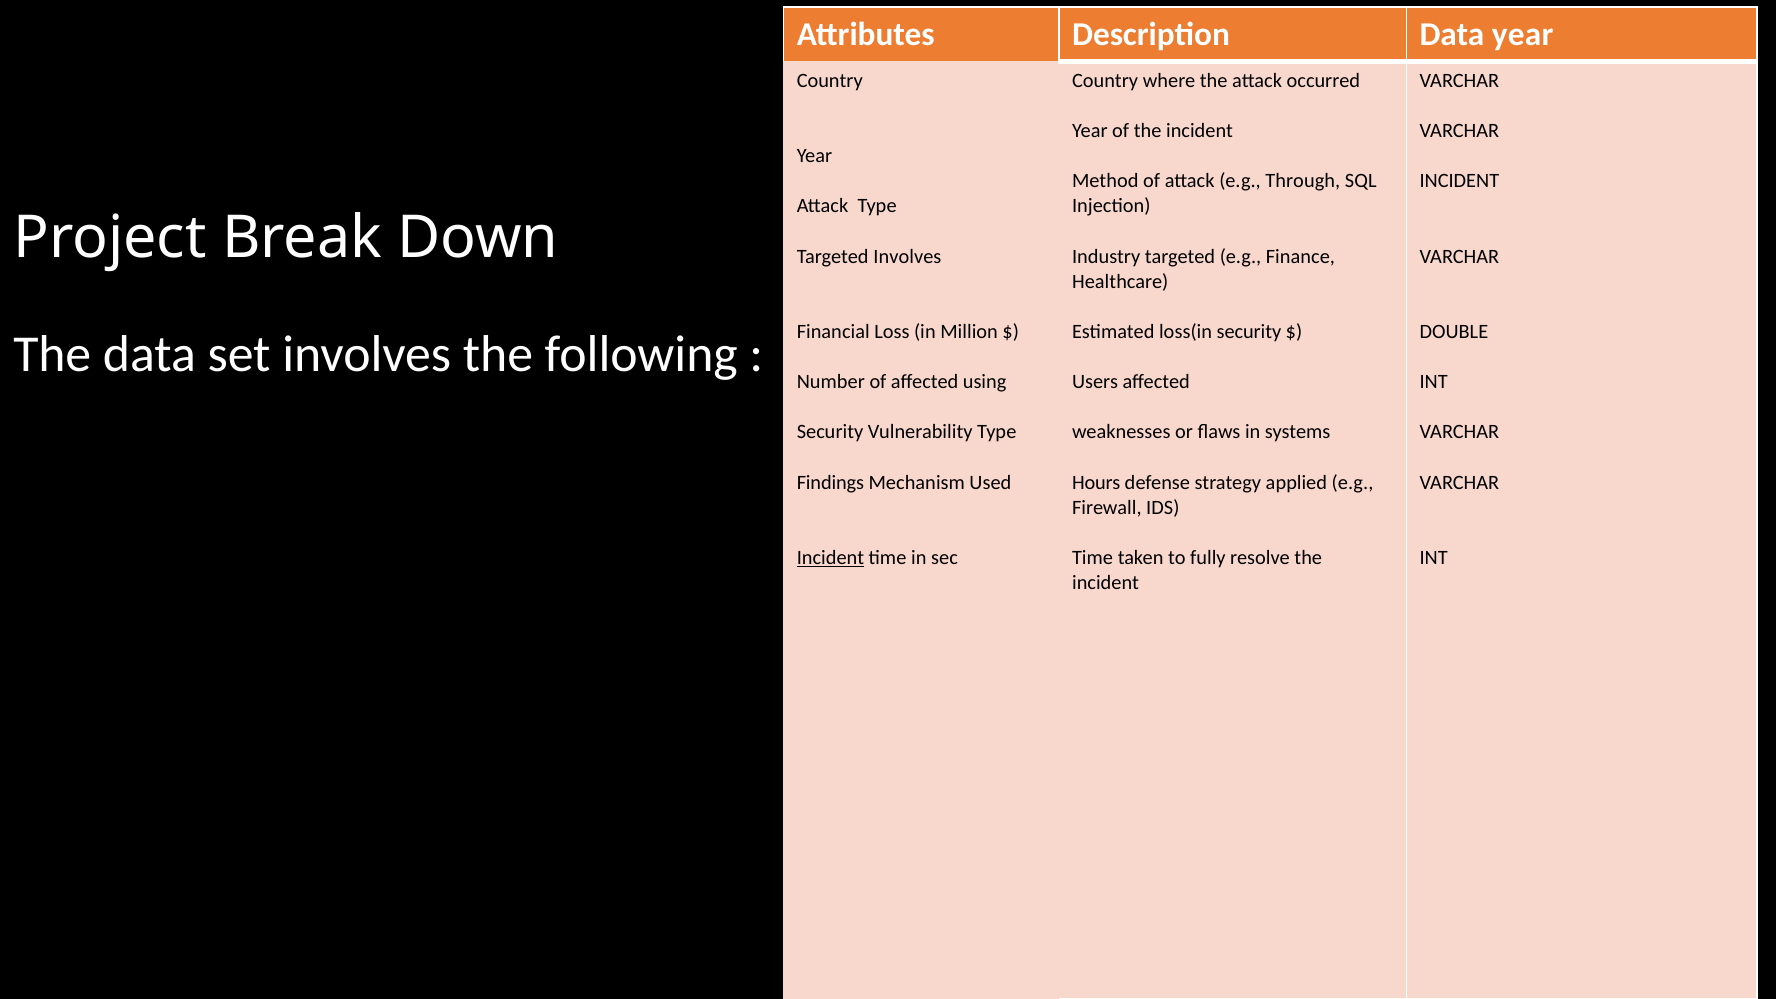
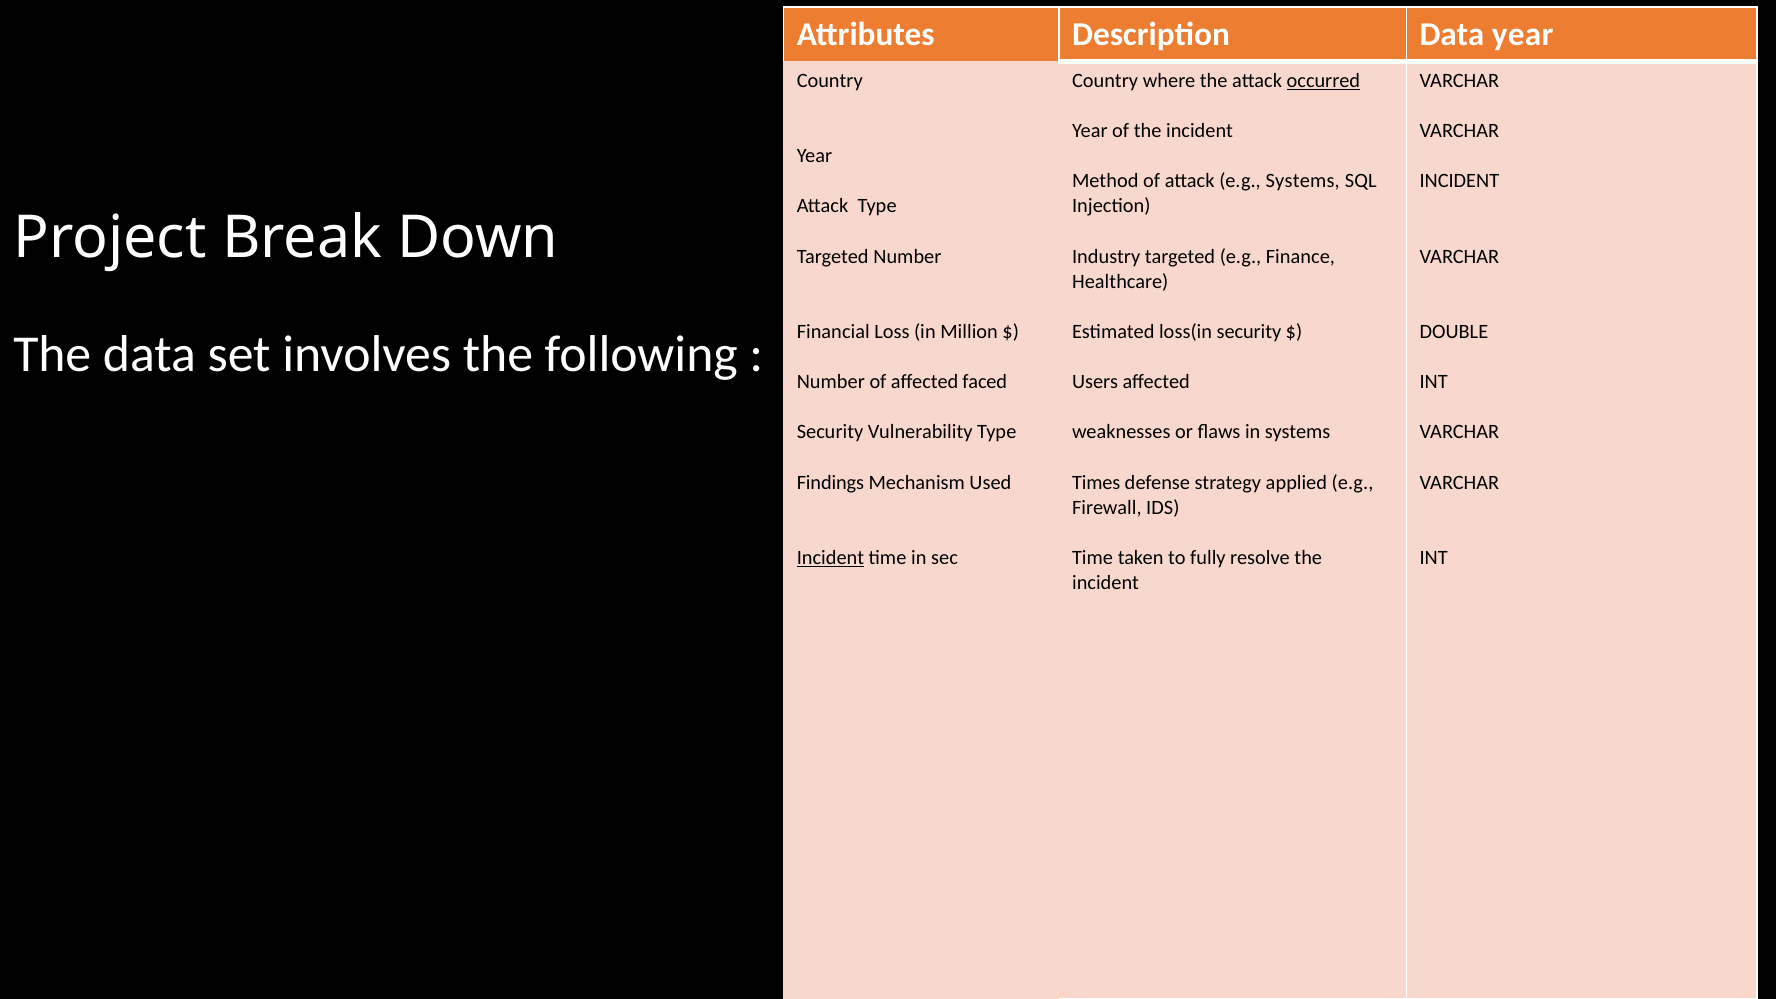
occurred underline: none -> present (1323, 81)
e.g Through: Through -> Systems (1303, 181)
Targeted Involves: Involves -> Number (907, 256)
using: using -> faced (985, 382)
Hours: Hours -> Times (1096, 483)
